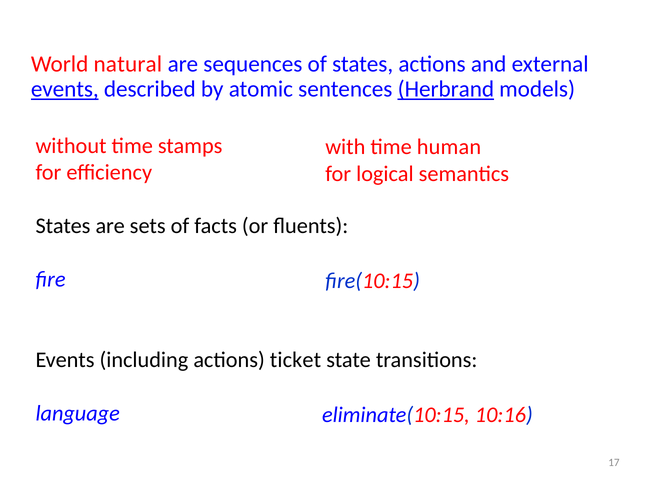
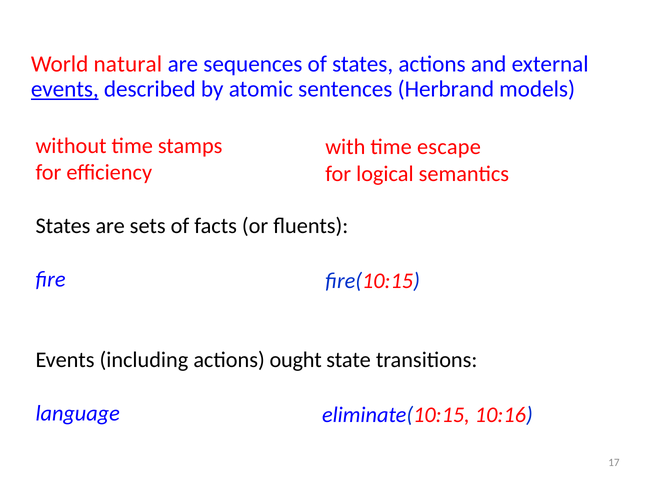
Herbrand underline: present -> none (446, 89)
human: human -> escape (449, 147)
ticket: ticket -> ought (296, 360)
